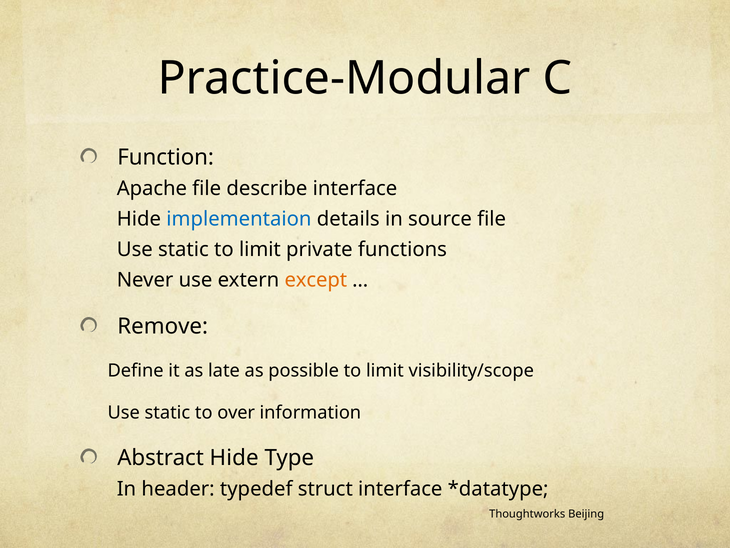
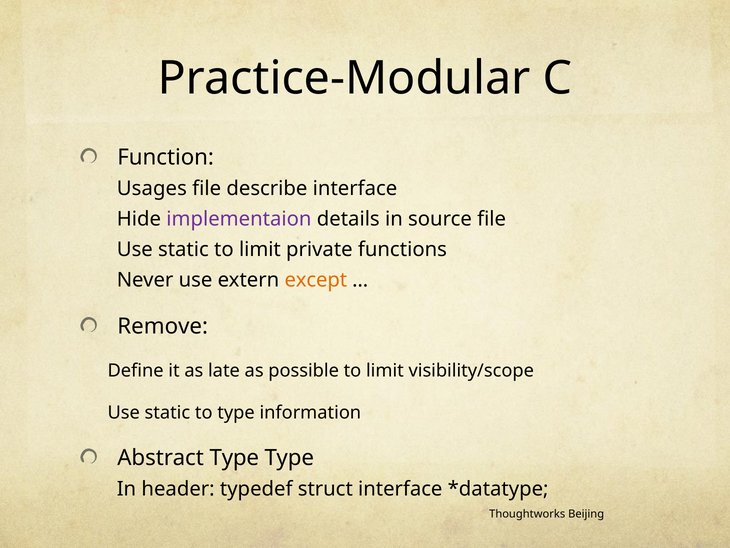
Apache: Apache -> Usages (152, 189)
implementaion colour: blue -> purple (239, 219)
to over: over -> type (236, 412)
Abstract Hide: Hide -> Type (234, 457)
